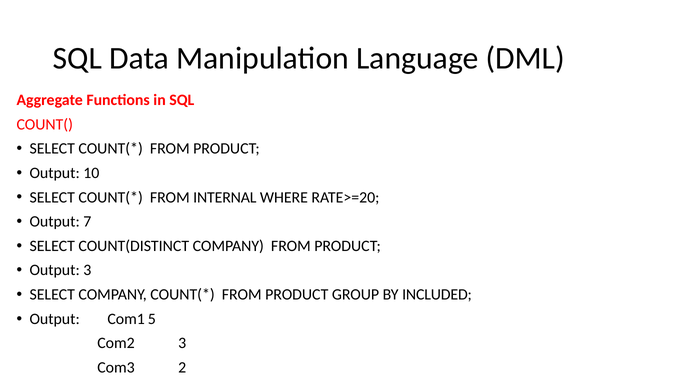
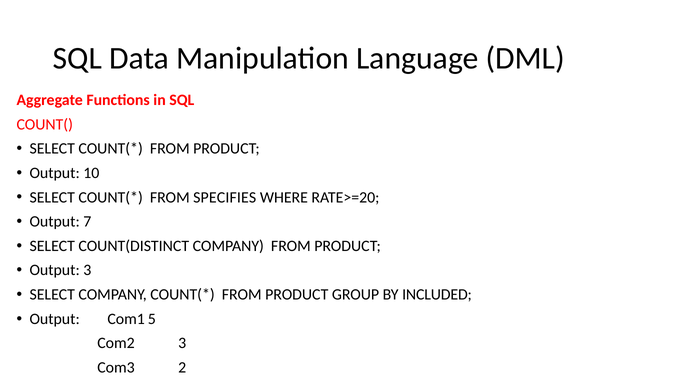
INTERNAL: INTERNAL -> SPECIFIES (225, 197)
